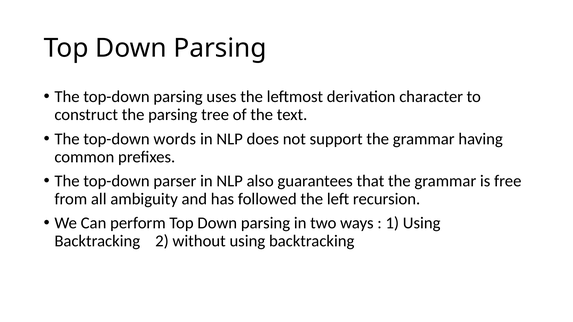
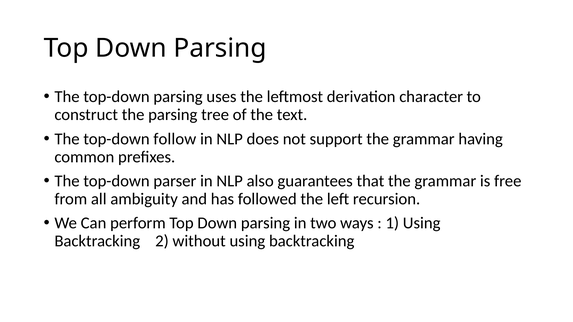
words: words -> follow (175, 139)
